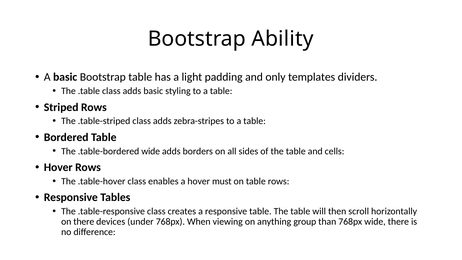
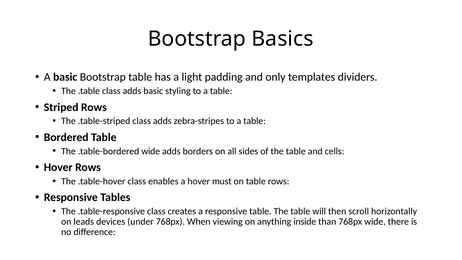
Ability: Ability -> Basics (283, 39)
on there: there -> leads (84, 222)
group: group -> inside (305, 222)
